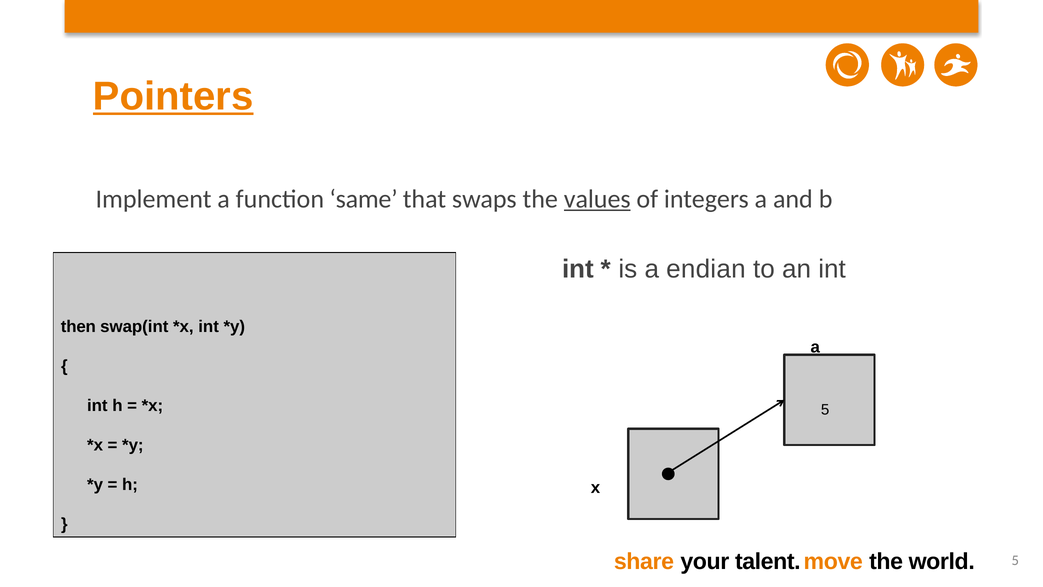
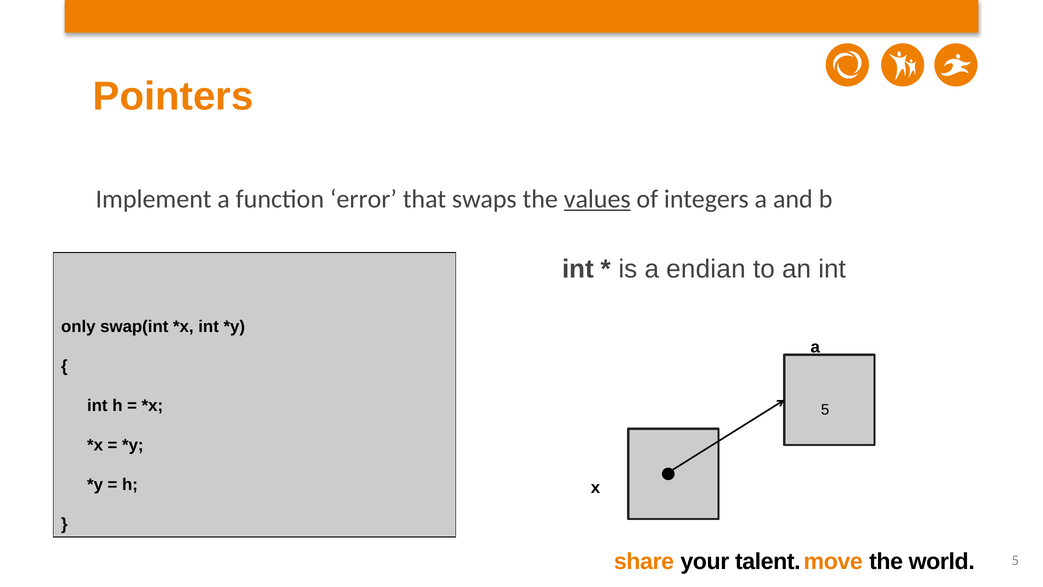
Pointers underline: present -> none (173, 96)
same: same -> error (363, 199)
then: then -> only (78, 326)
